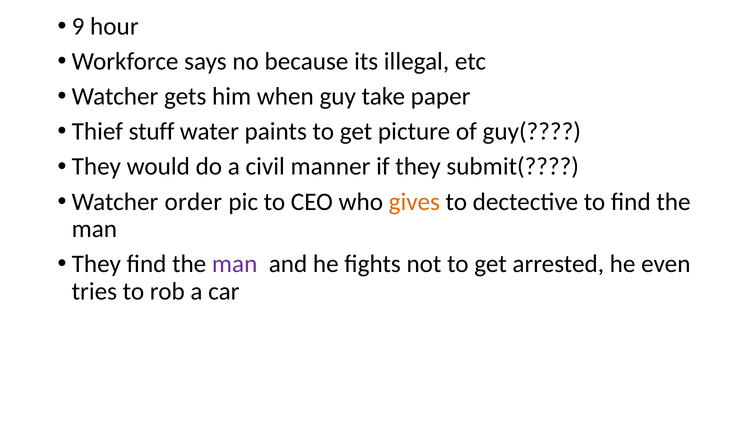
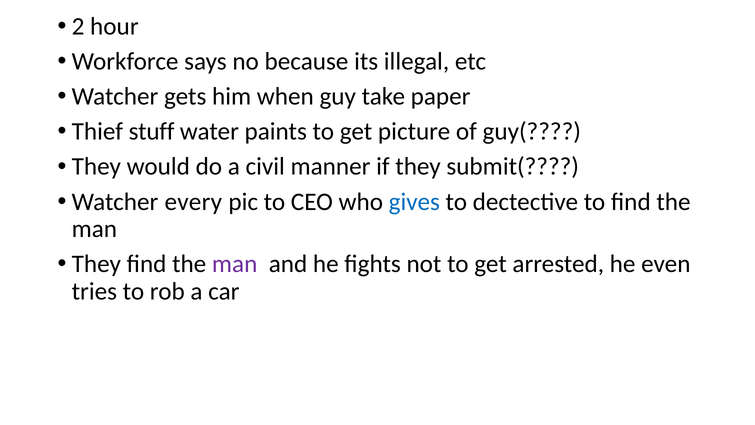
9: 9 -> 2 (78, 26)
order: order -> every (193, 202)
gives colour: orange -> blue (414, 202)
